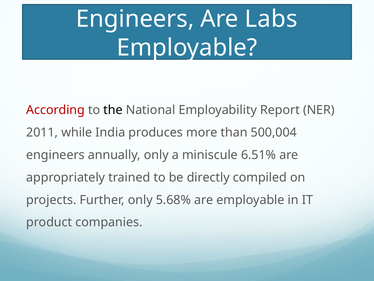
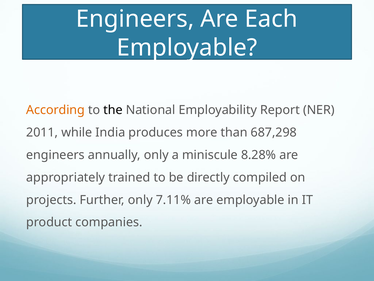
Labs: Labs -> Each (271, 19)
According colour: red -> orange (56, 110)
500,004: 500,004 -> 687,298 (274, 132)
6.51%: 6.51% -> 8.28% (259, 155)
5.68%: 5.68% -> 7.11% (173, 200)
